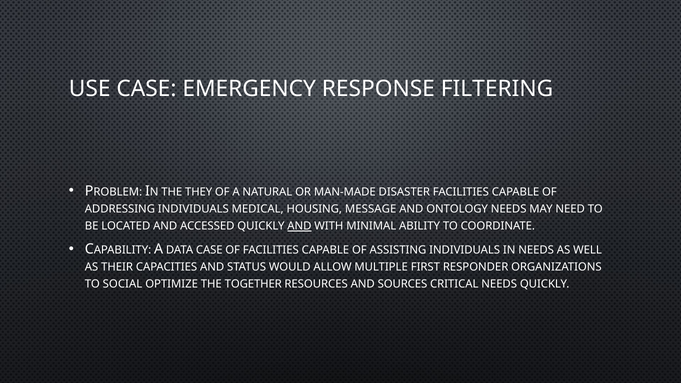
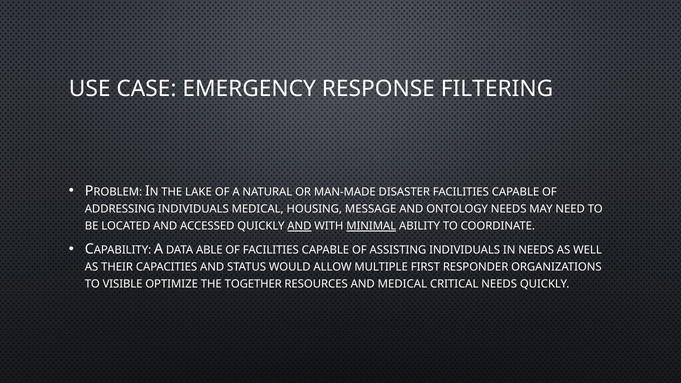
THEY: THEY -> LAKE (199, 192)
MINIMAL underline: none -> present (371, 226)
DATA CASE: CASE -> ABLE (209, 250)
SOCIAL: SOCIAL -> VISIBLE (123, 284)
AND SOURCES: SOURCES -> MEDICAL (402, 284)
